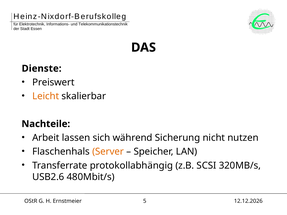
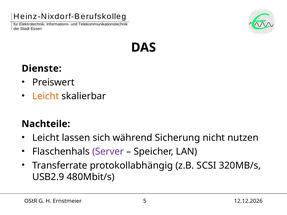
Arbeit: Arbeit -> Leicht (46, 138)
Server colour: orange -> purple (108, 152)
USB2.6: USB2.6 -> USB2.9 (48, 177)
